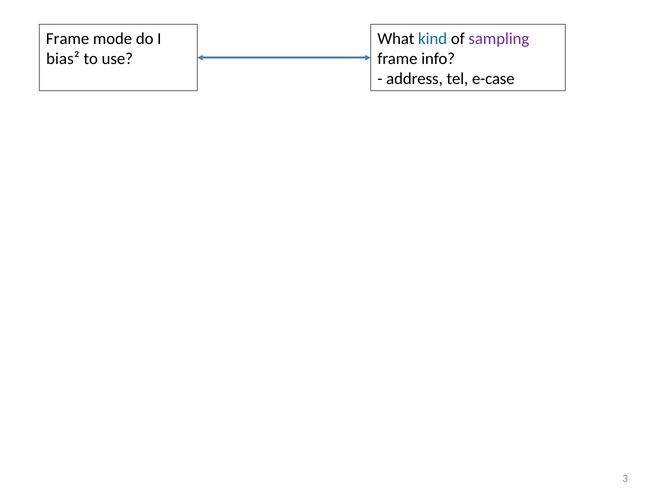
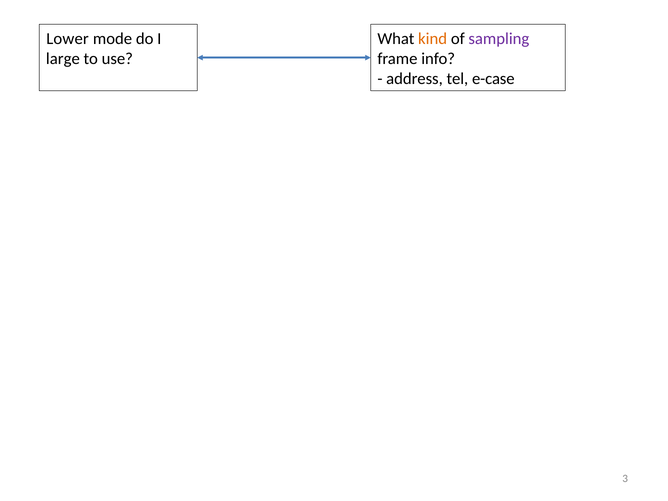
Frame: Frame -> Lower (68, 39)
kind colour: blue -> orange (433, 39)
bias²: bias² -> large (63, 59)
